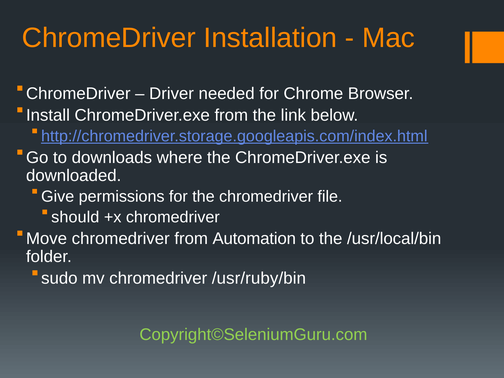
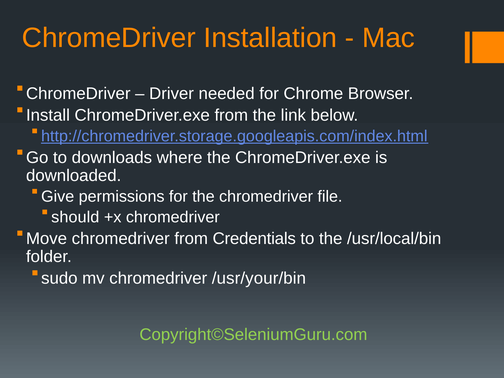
Automation: Automation -> Credentials (254, 239)
/usr/ruby/bin: /usr/ruby/bin -> /usr/your/bin (259, 278)
